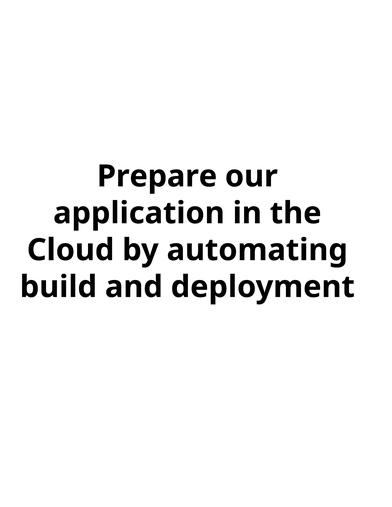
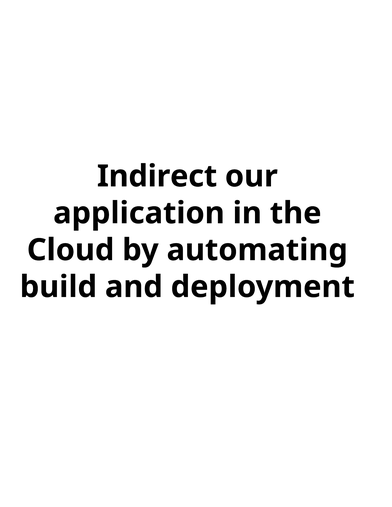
Prepare: Prepare -> Indirect (157, 176)
